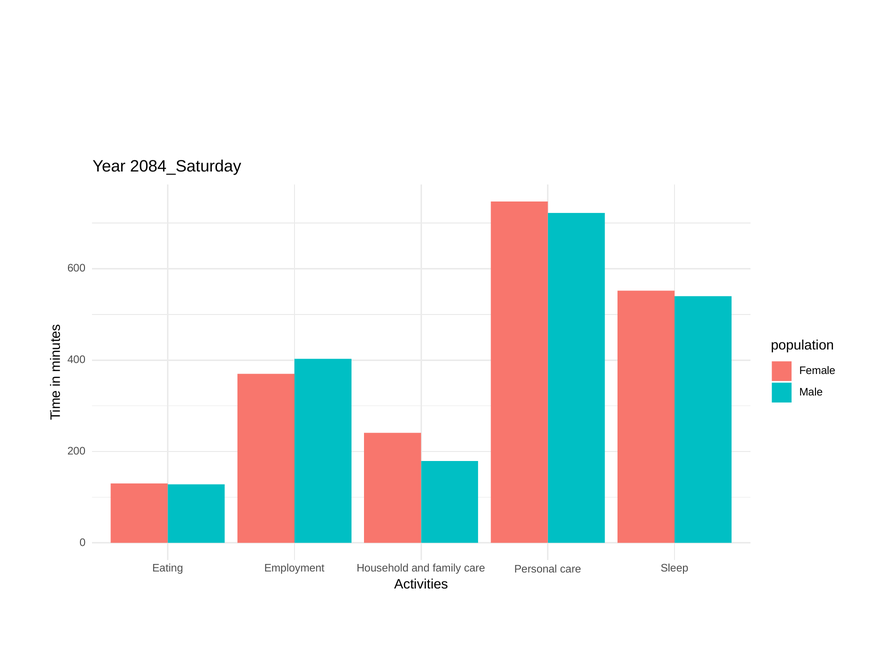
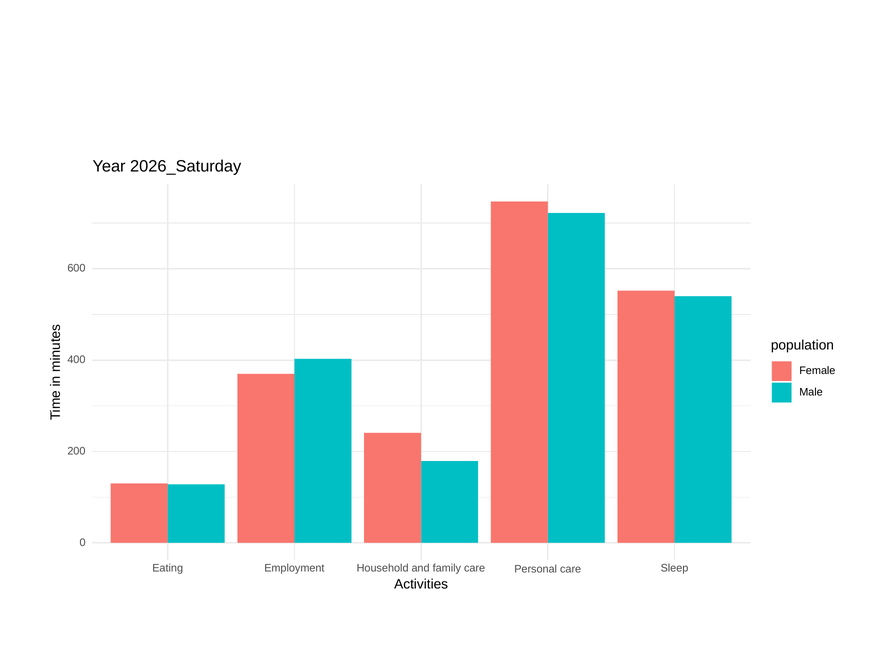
2084_Saturday: 2084_Saturday -> 2026_Saturday (186, 166)
